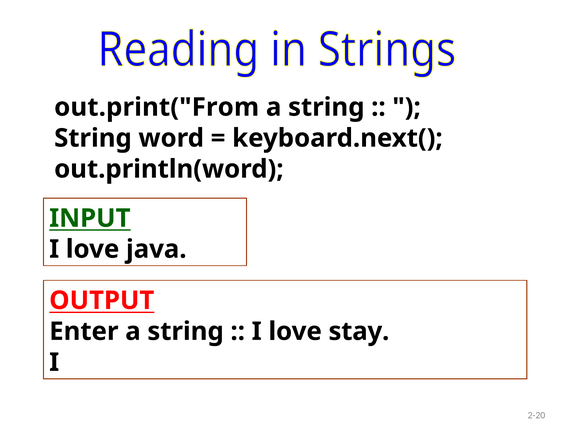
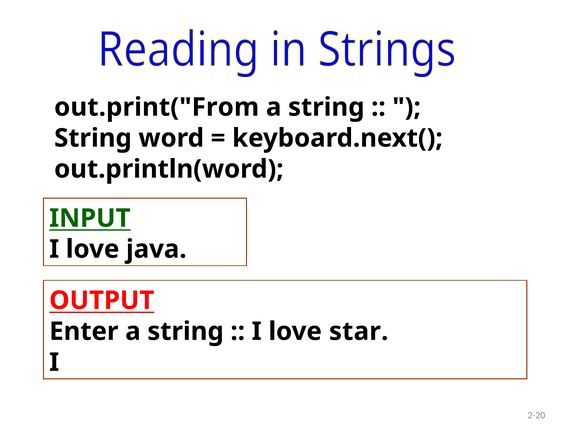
stay: stay -> star (359, 331)
